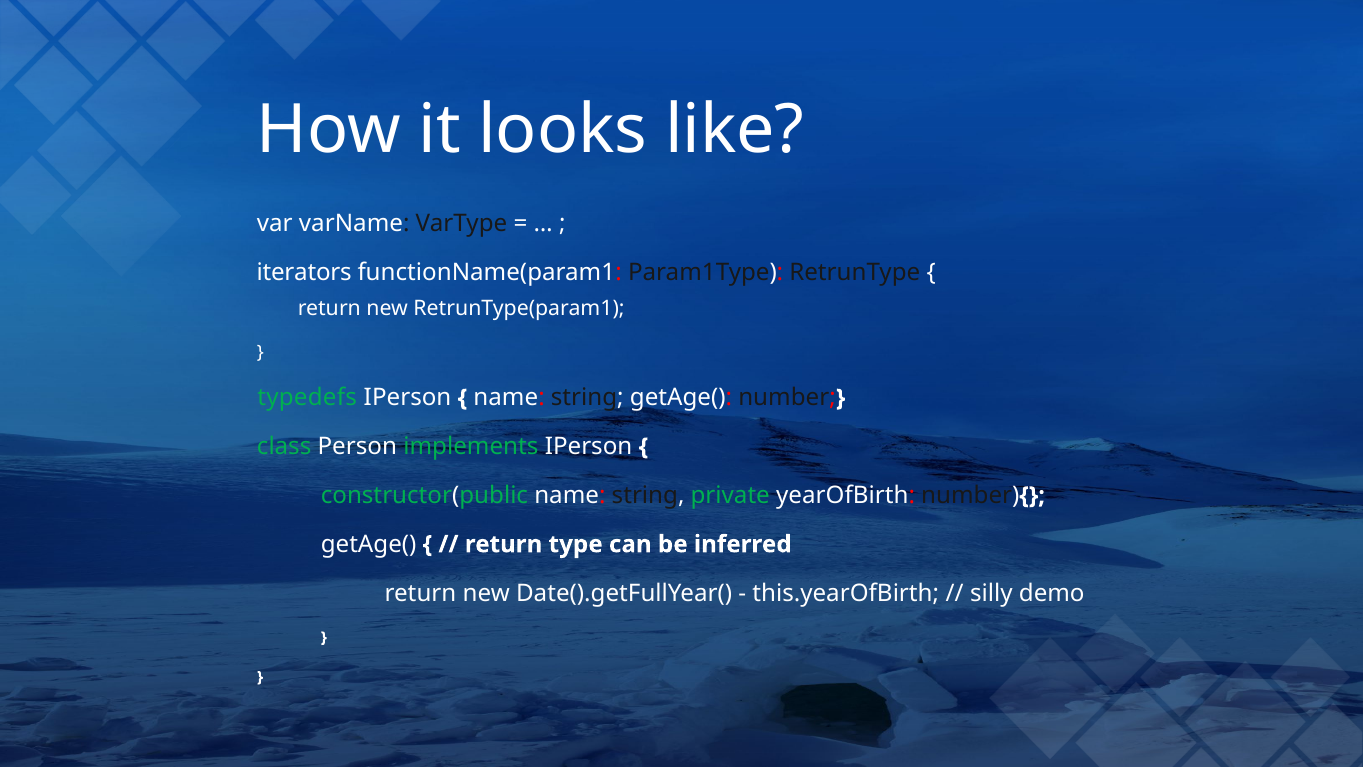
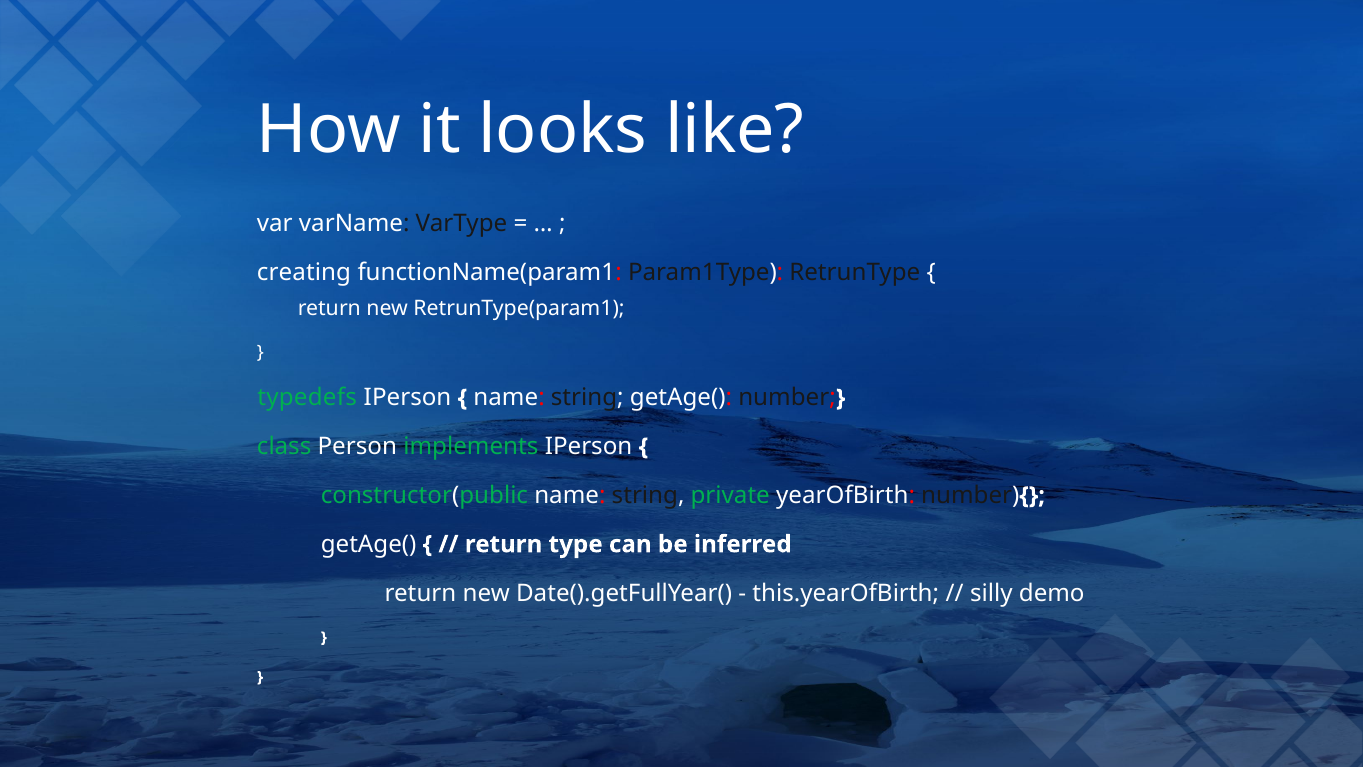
iterators: iterators -> creating (304, 272)
